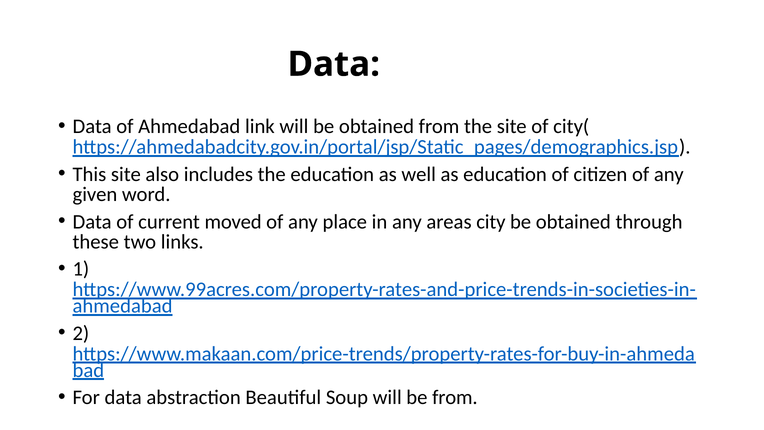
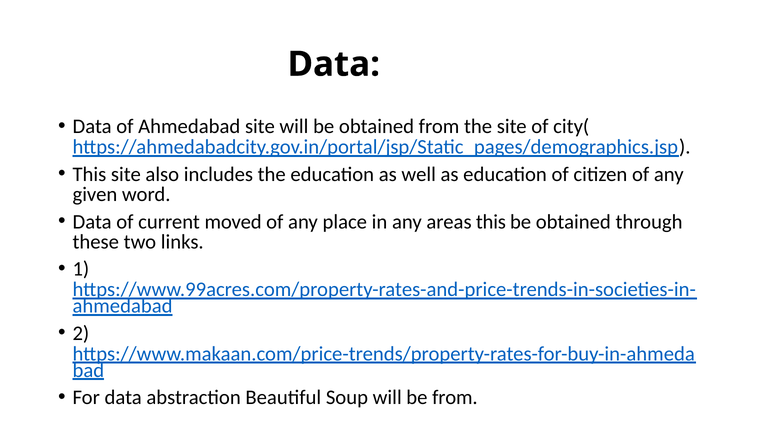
Ahmedabad link: link -> site (260, 127)
areas city: city -> this (491, 222)
